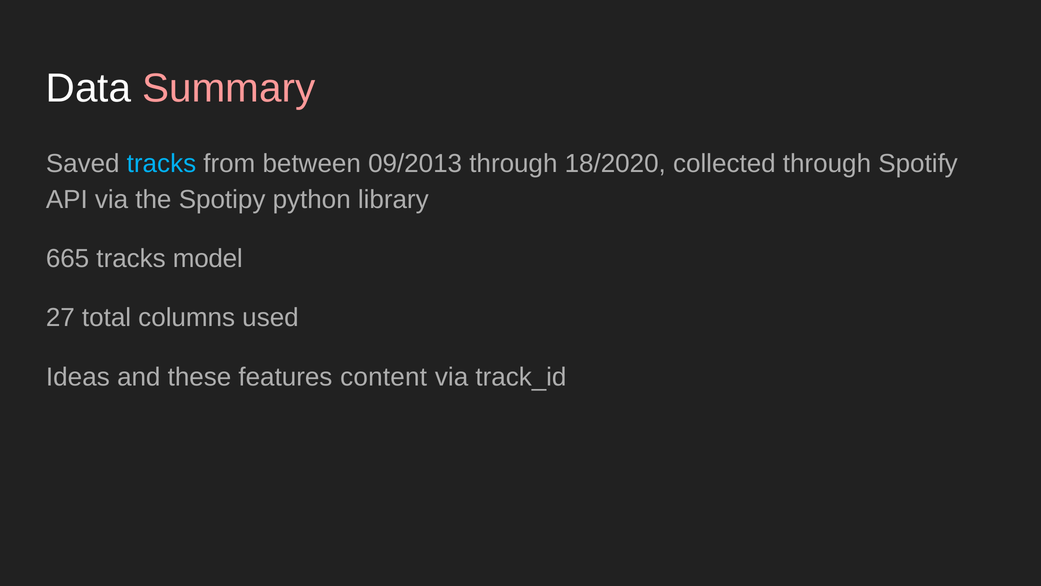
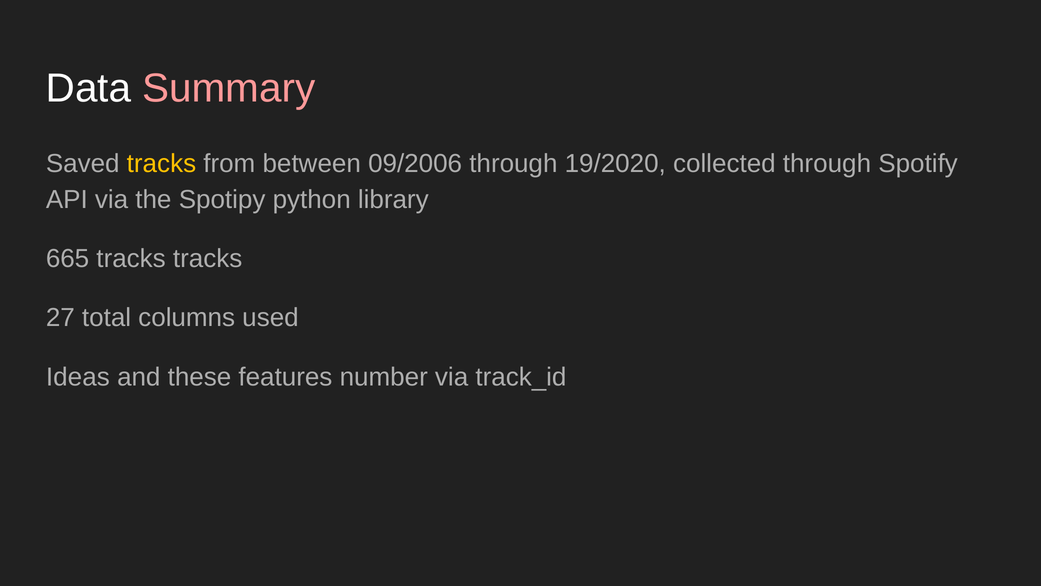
tracks colour: light blue -> yellow (161, 164)
09/2013: 09/2013 -> 09/2006 (415, 164)
18/2020: 18/2020 -> 19/2020 (615, 164)
tracks model: model -> tracks (208, 259)
content: content -> number (384, 377)
